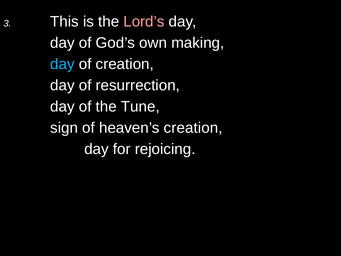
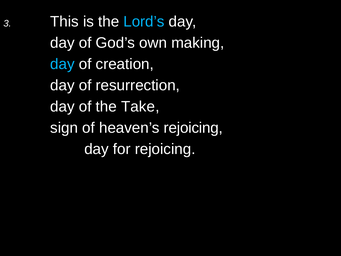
Lord’s colour: pink -> light blue (144, 22)
Tune: Tune -> Take (140, 106)
heaven’s creation: creation -> rejoicing (193, 128)
